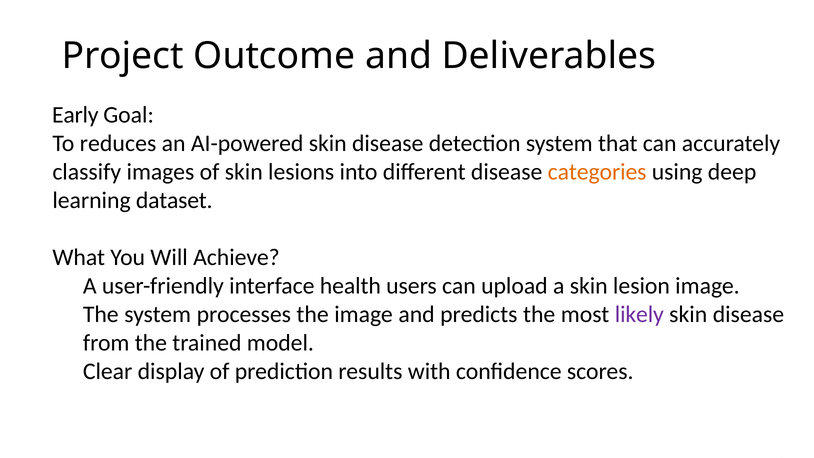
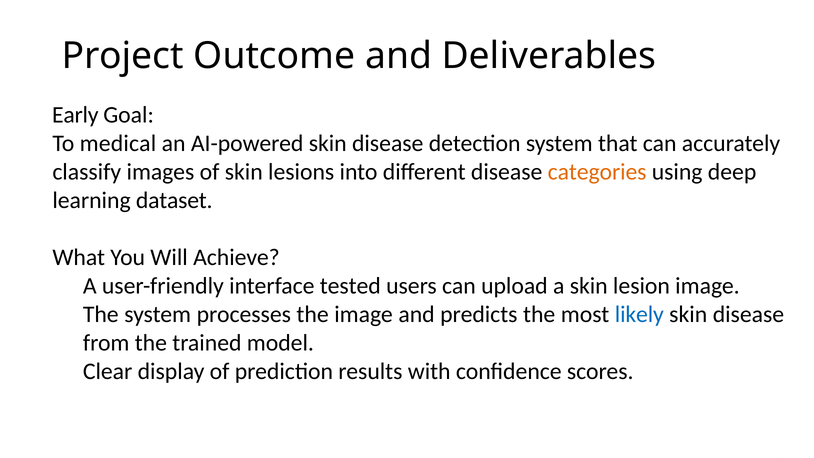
reduces: reduces -> medical (118, 143)
health: health -> tested (350, 286)
likely colour: purple -> blue (639, 314)
